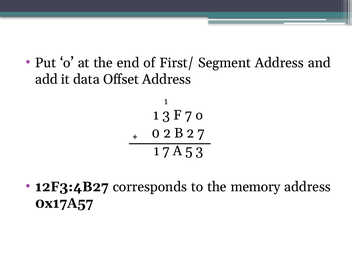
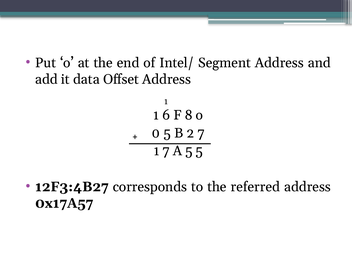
First/: First/ -> Intel/ (177, 63)
1 3: 3 -> 6 (166, 115)
F 7: 7 -> 8 (189, 115)
0 2: 2 -> 5 (167, 133)
5 3: 3 -> 5 (199, 151)
memory: memory -> referred (255, 187)
